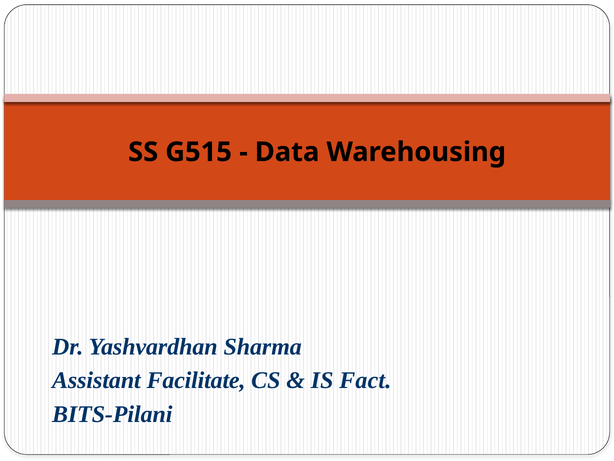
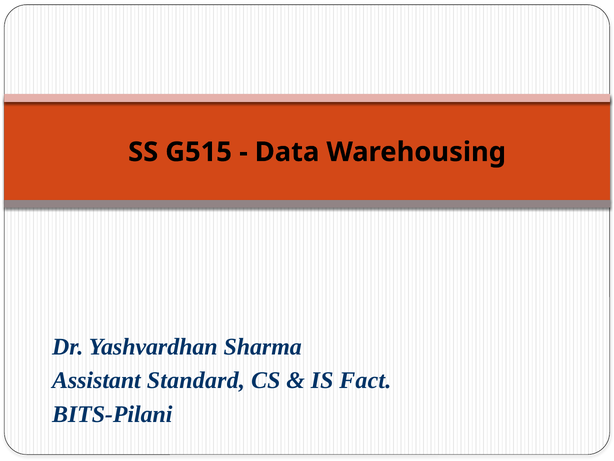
Facilitate: Facilitate -> Standard (196, 380)
